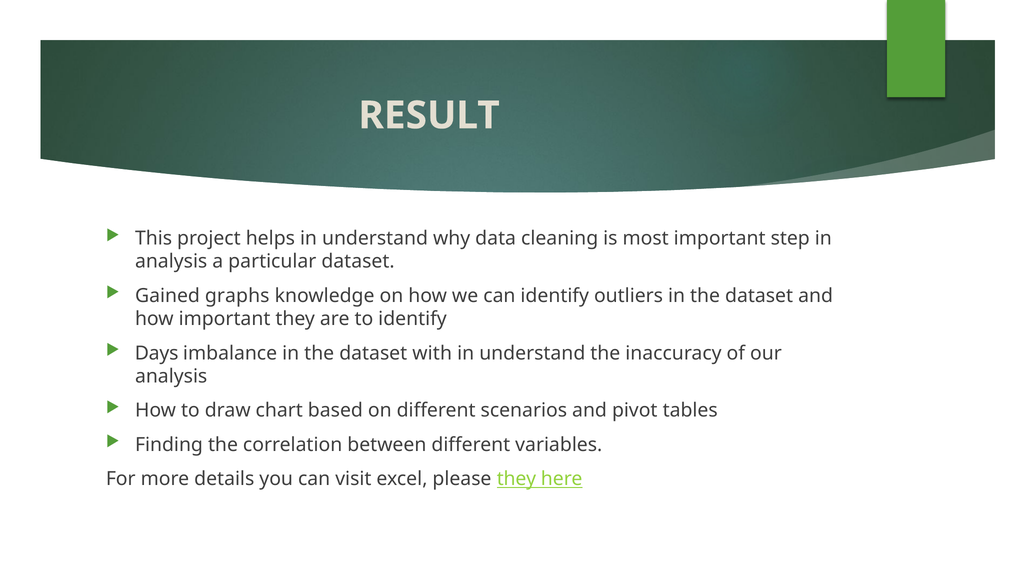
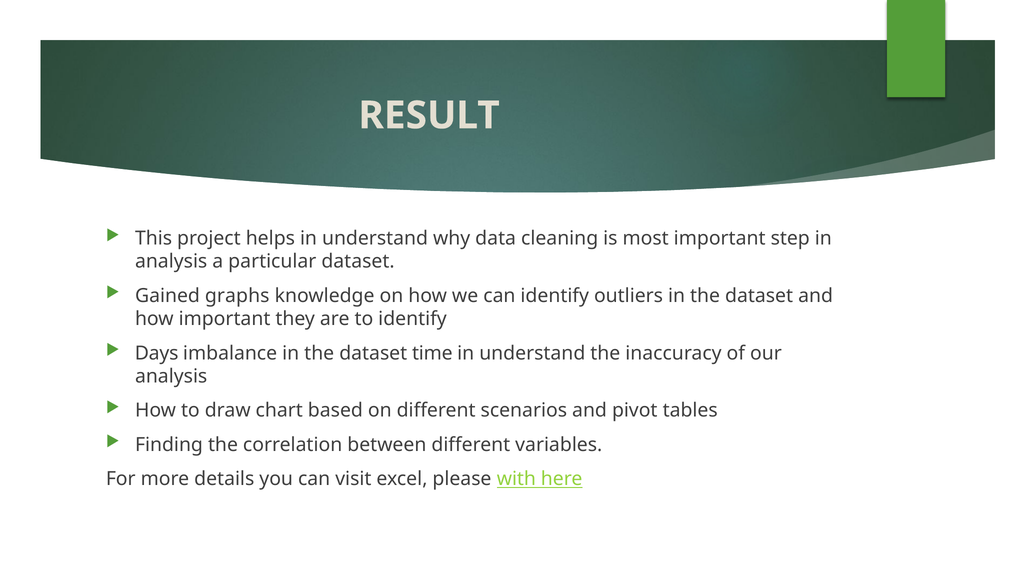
with: with -> time (432, 353)
please they: they -> with (516, 479)
